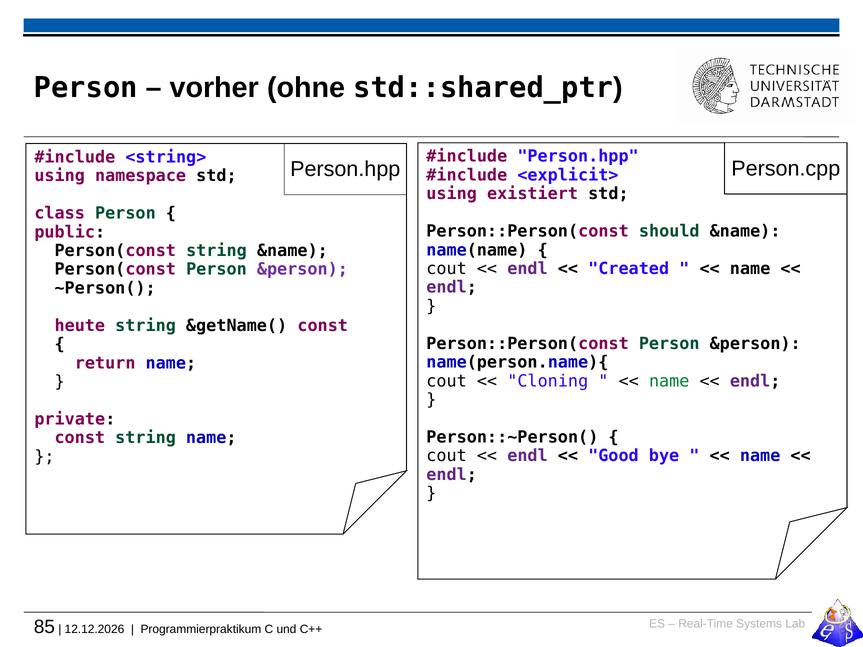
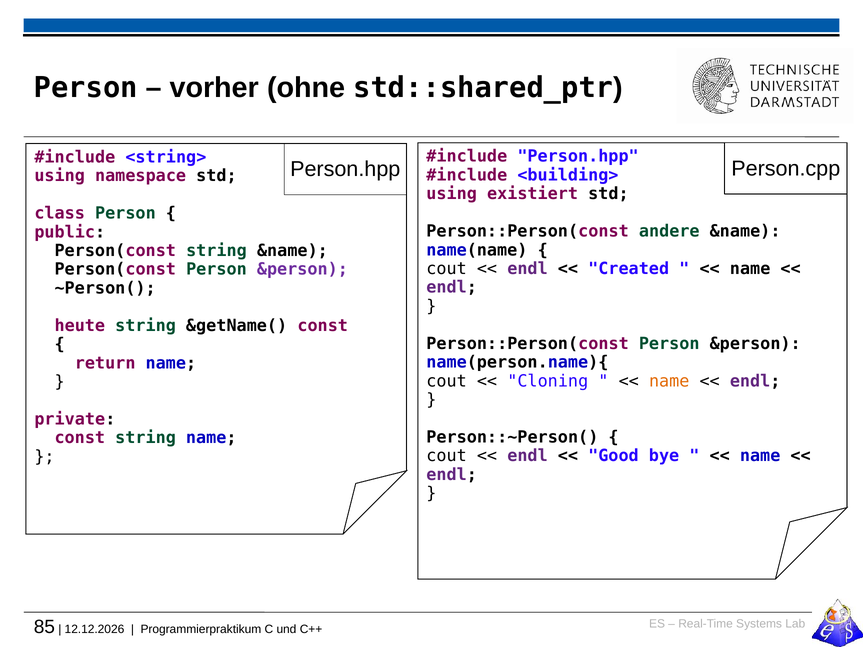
<explicit>: <explicit> -> <building> (568, 175)
should: should -> andere (669, 231)
name colour: green -> orange (669, 381)
